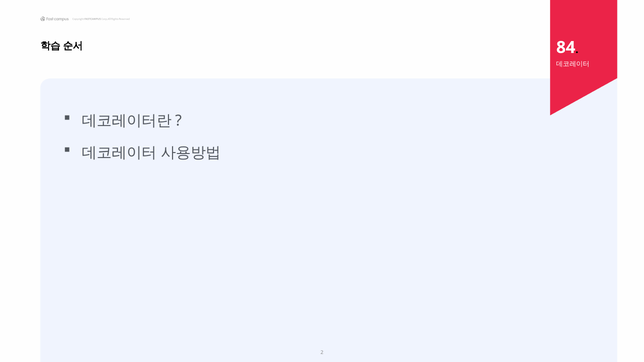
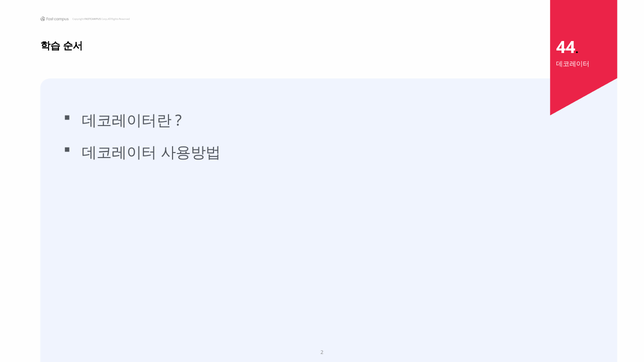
84: 84 -> 44 (566, 47)
